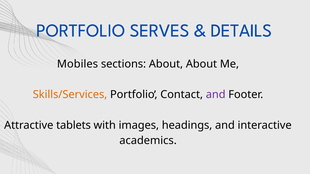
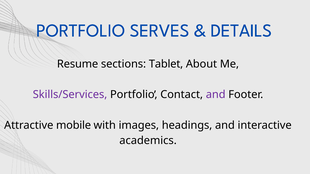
Mobiles: Mobiles -> Resume (78, 64)
sections About: About -> Tablet (166, 64)
Skills/Services colour: orange -> purple (70, 95)
tablets: tablets -> mobile (74, 125)
